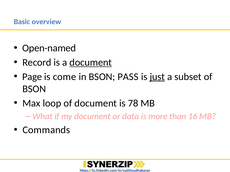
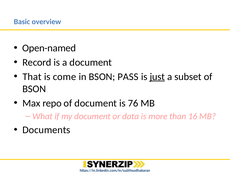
document underline: present -> none (91, 63)
Page: Page -> That (32, 77)
loop: loop -> repo (52, 103)
78: 78 -> 76 (133, 103)
Commands: Commands -> Documents (46, 130)
